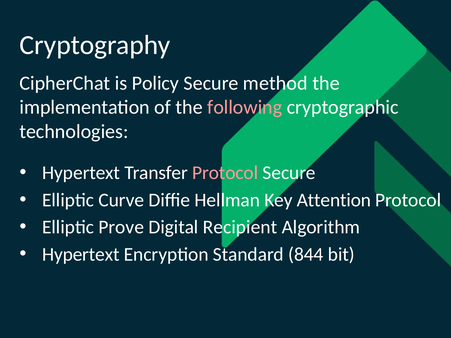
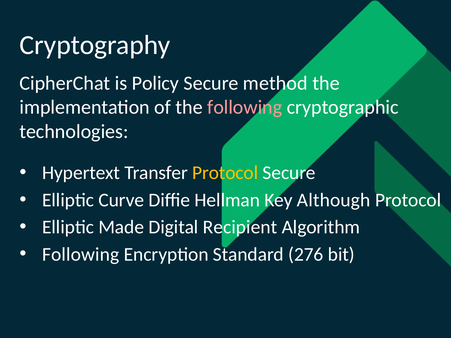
Protocol colour: pink -> yellow (225, 173)
Attention: Attention -> Although (334, 200)
Prove: Prove -> Made (121, 227)
Hypertext: Hypertext -> Following (81, 254)
844: 844 -> 276 (306, 254)
